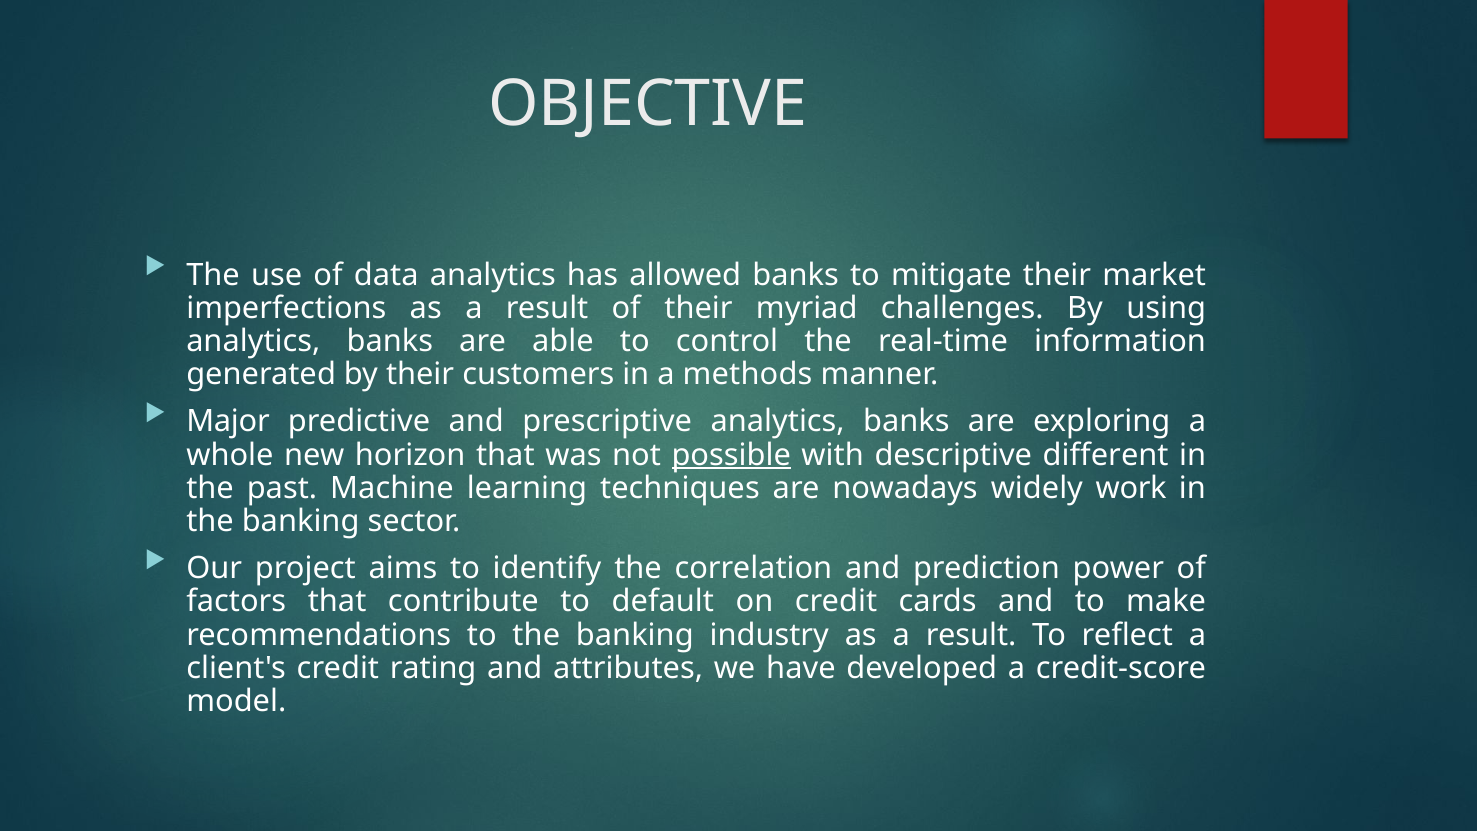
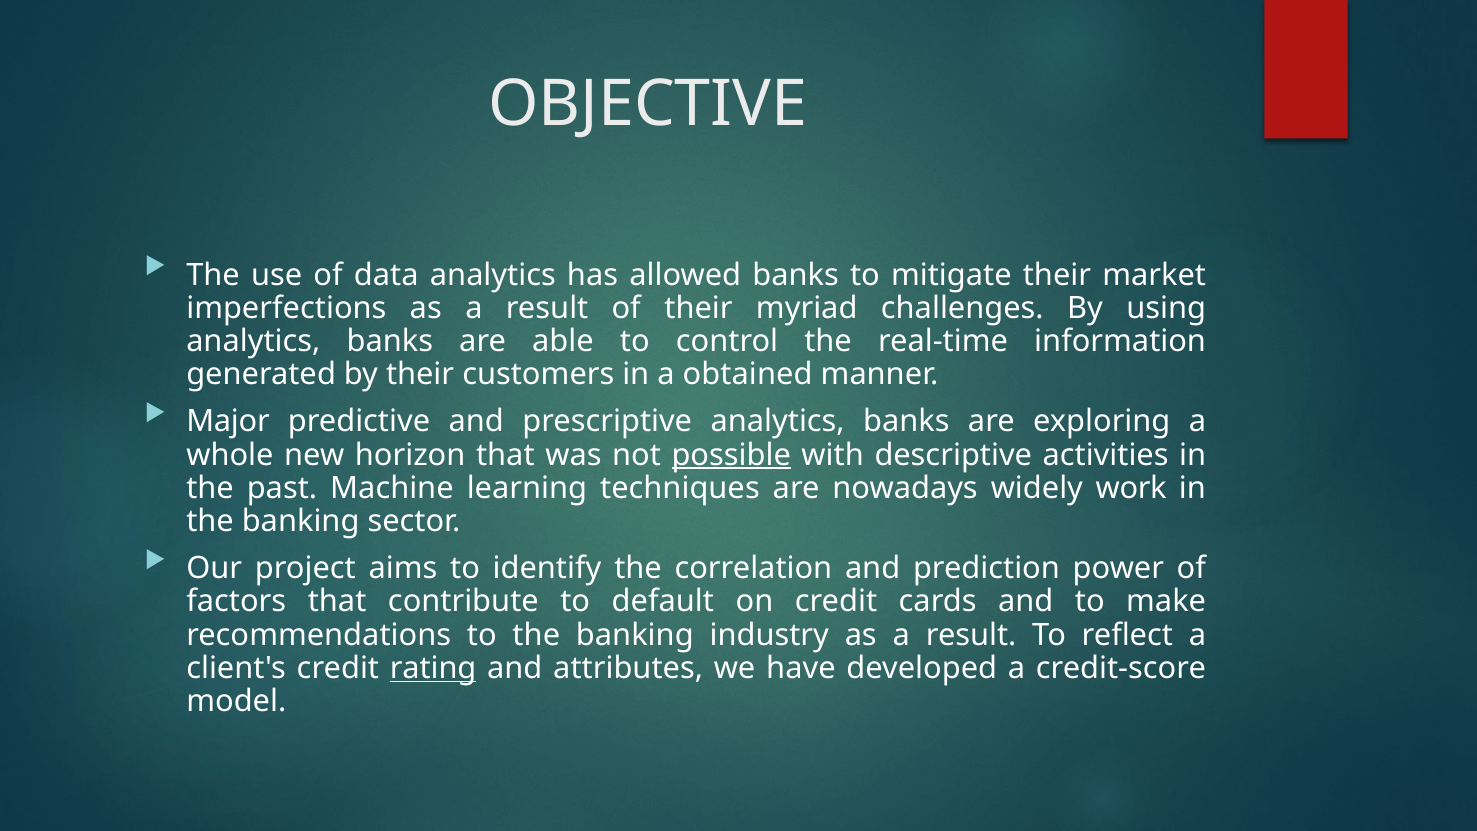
methods: methods -> obtained (748, 375)
different: different -> activities (1106, 455)
rating underline: none -> present (433, 668)
